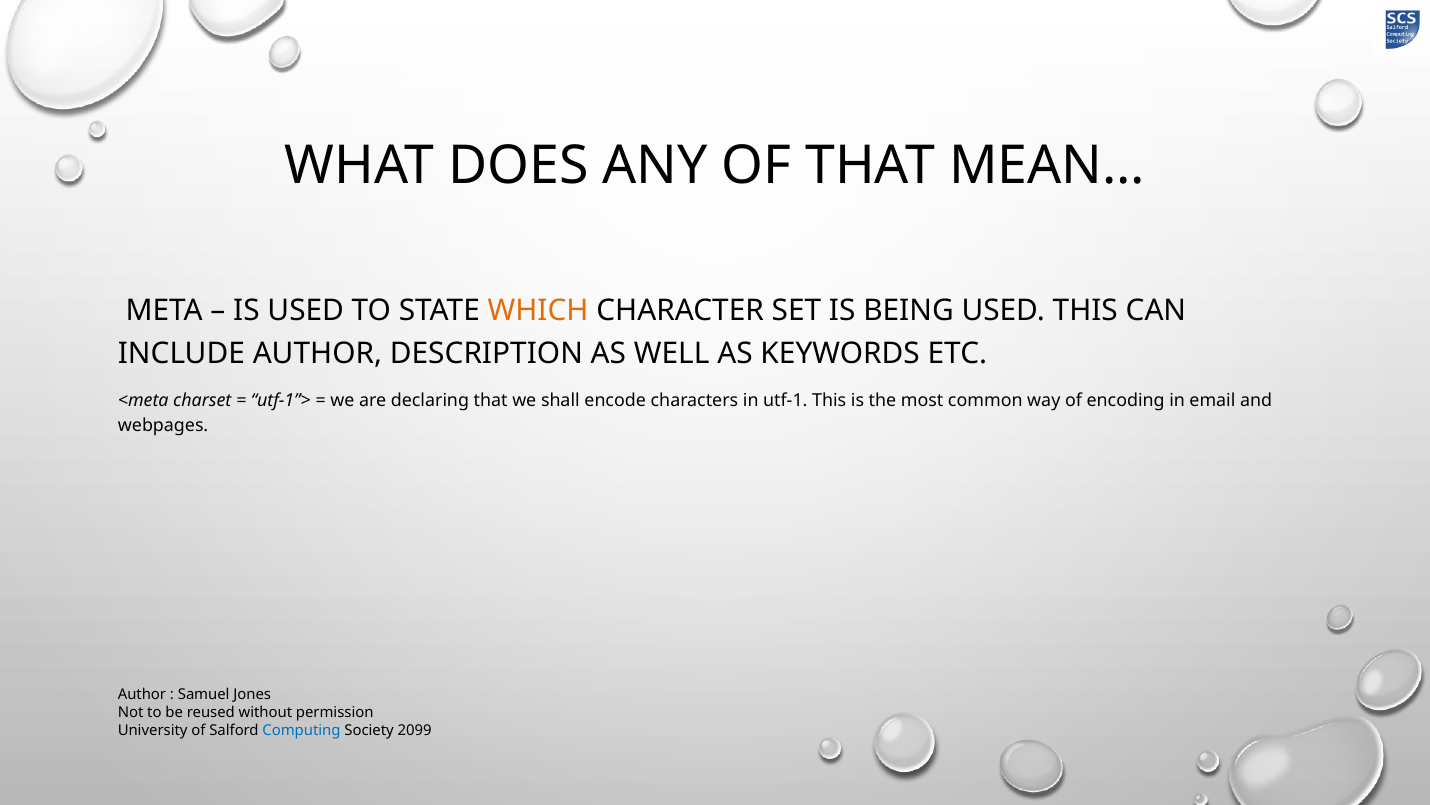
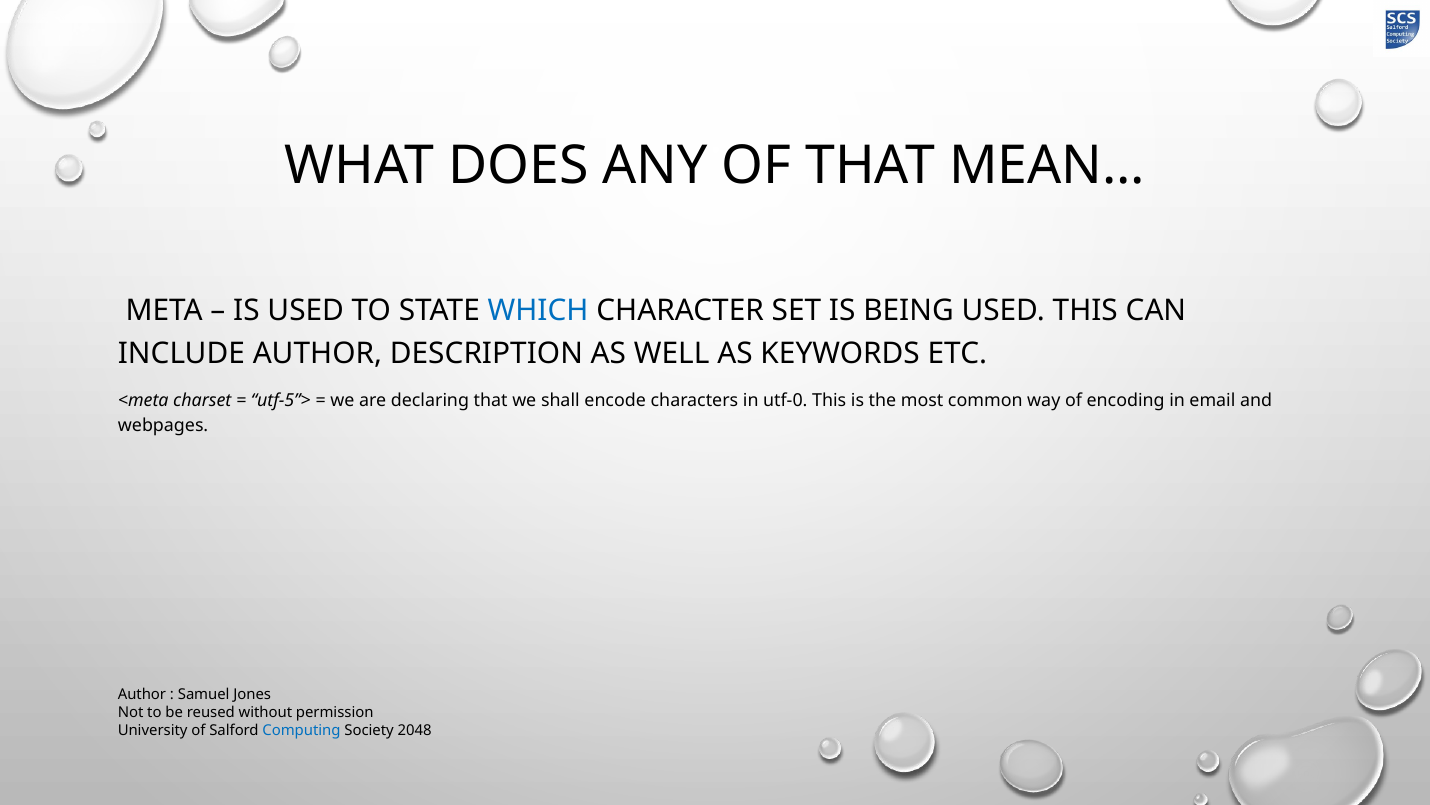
WHICH colour: orange -> blue (538, 310)
utf-1”>: utf-1”> -> utf-5”> (281, 400)
utf-1: utf-1 -> utf-0 (785, 400)
2099: 2099 -> 2048 (415, 730)
